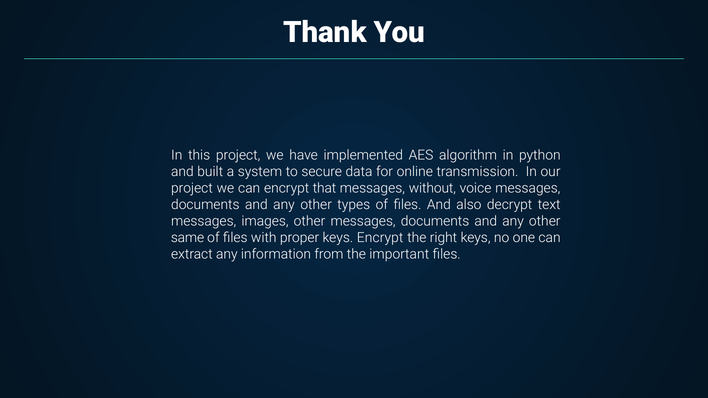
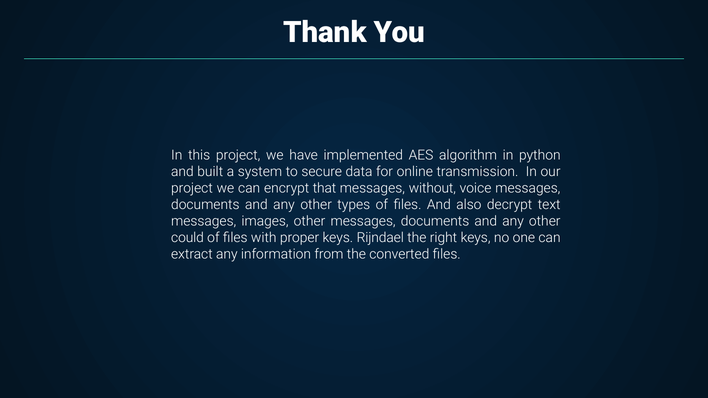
same: same -> could (187, 238)
keys Encrypt: Encrypt -> Rijndael (380, 238)
important: important -> converted (399, 254)
